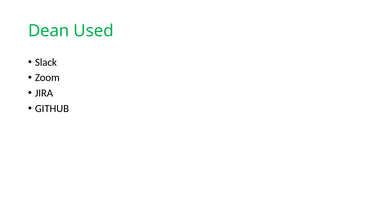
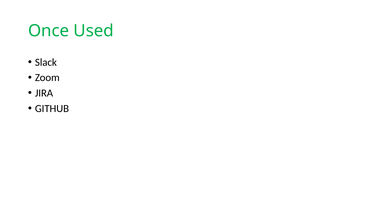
Dean: Dean -> Once (49, 31)
